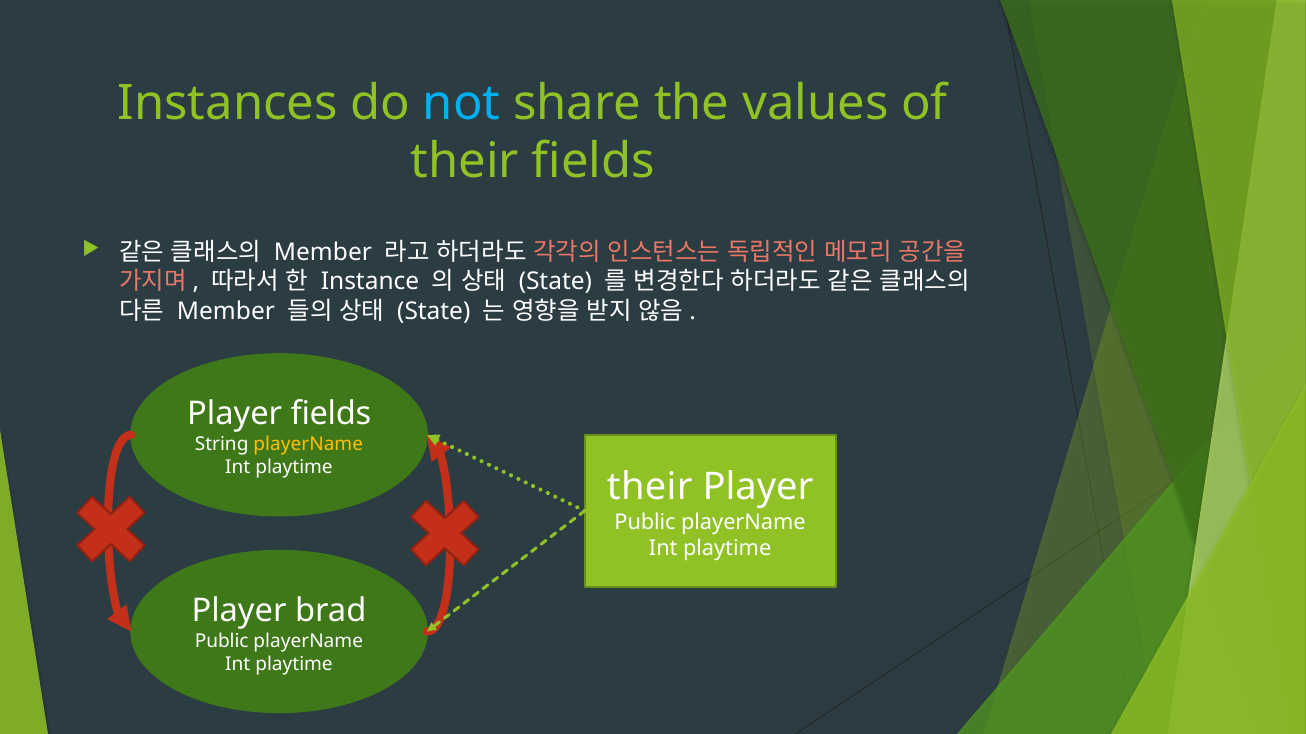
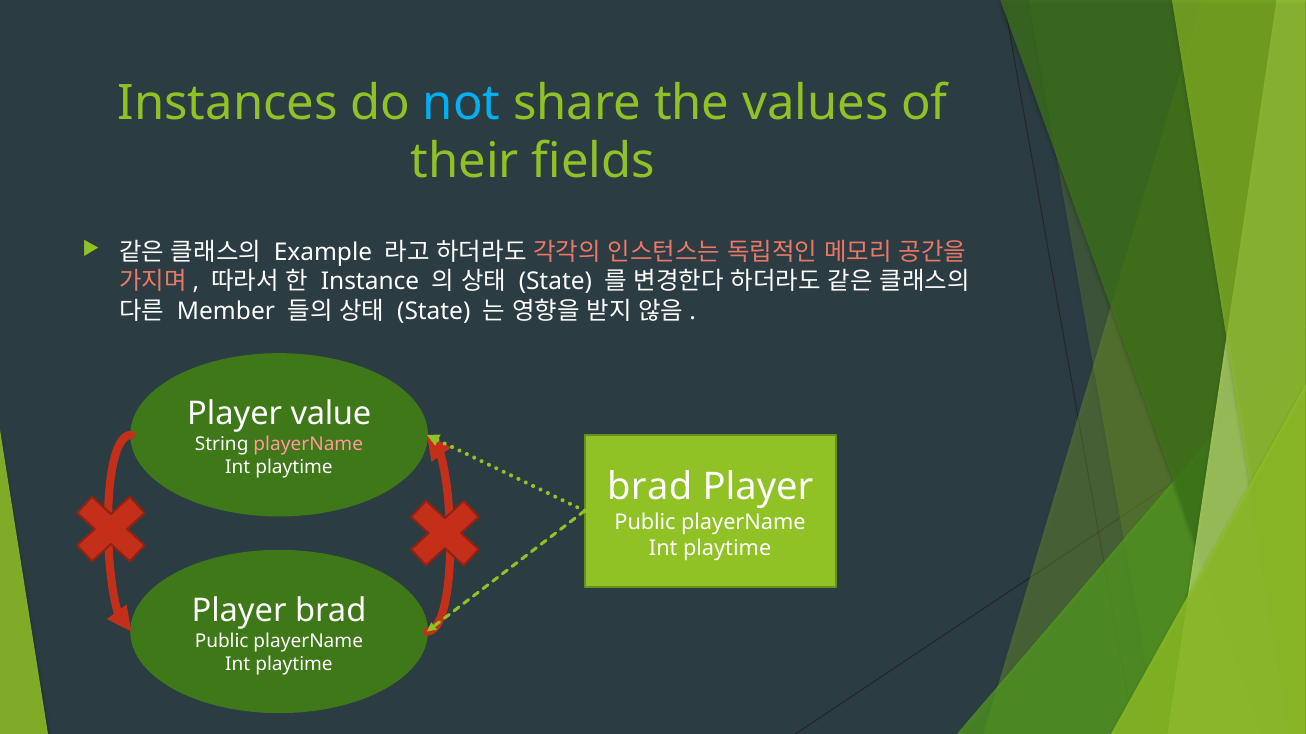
Member: Member -> Example (323, 253)
Player fields: fields -> value (331, 415)
playerName colour: yellow -> pink (308, 445)
their: their -> brad (650, 488)
